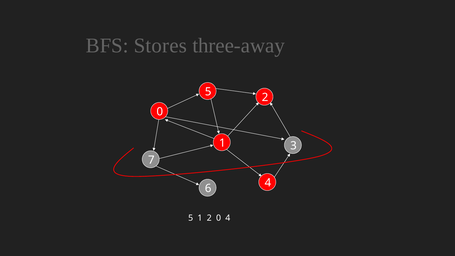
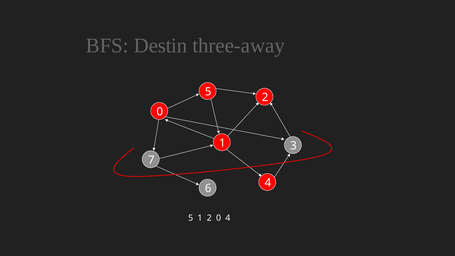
Stores: Stores -> Destin (161, 46)
